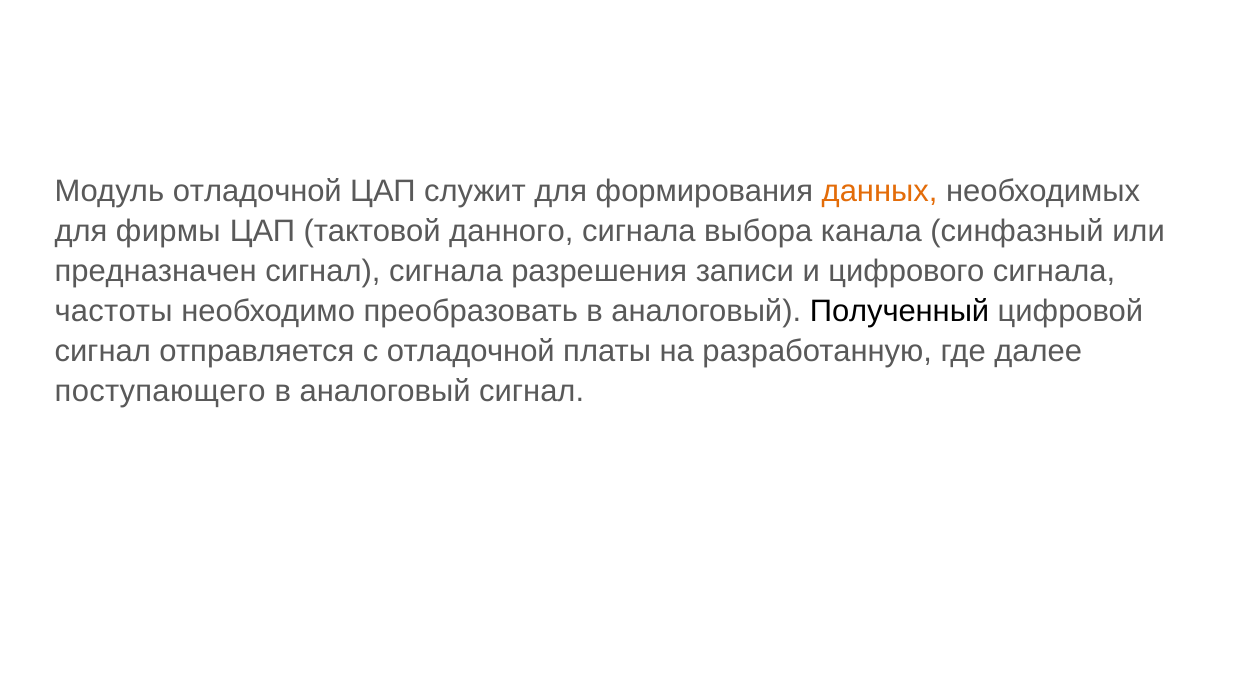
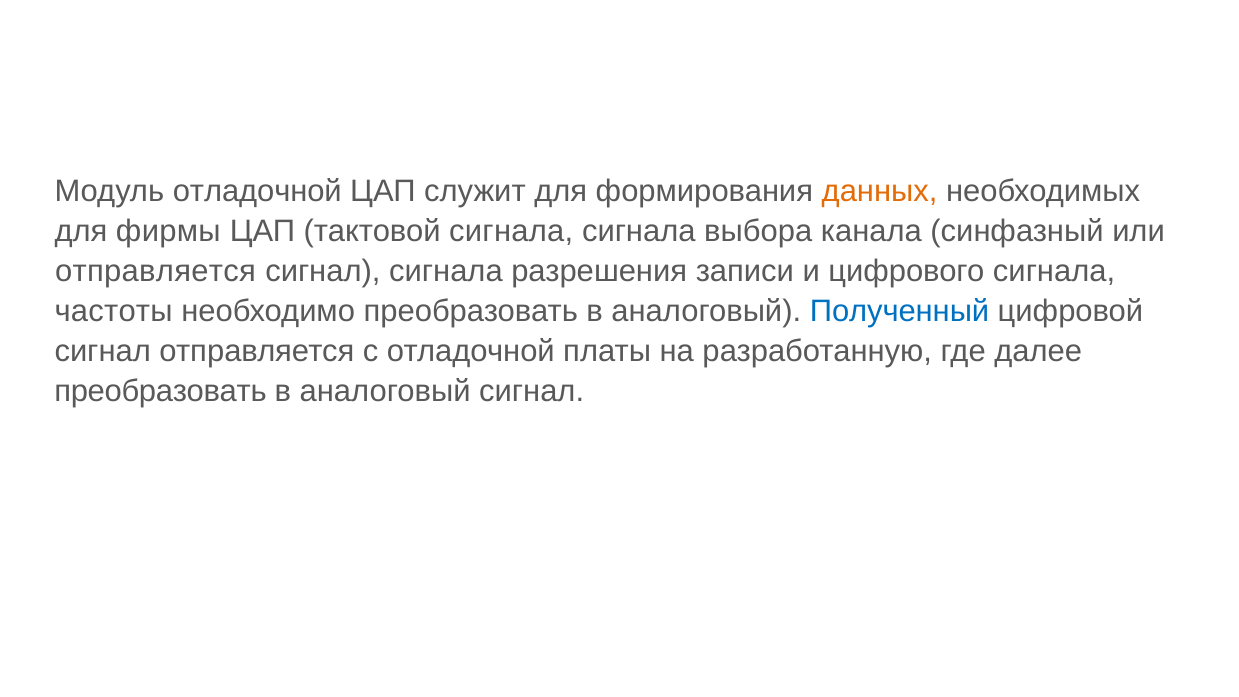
тактовой данного: данного -> сигнала (511, 231)
предназначен: предназначен -> отправляется (155, 271)
Полученный colour: black -> blue (900, 311)
поступающего: поступающего -> преобразовать (161, 391)
